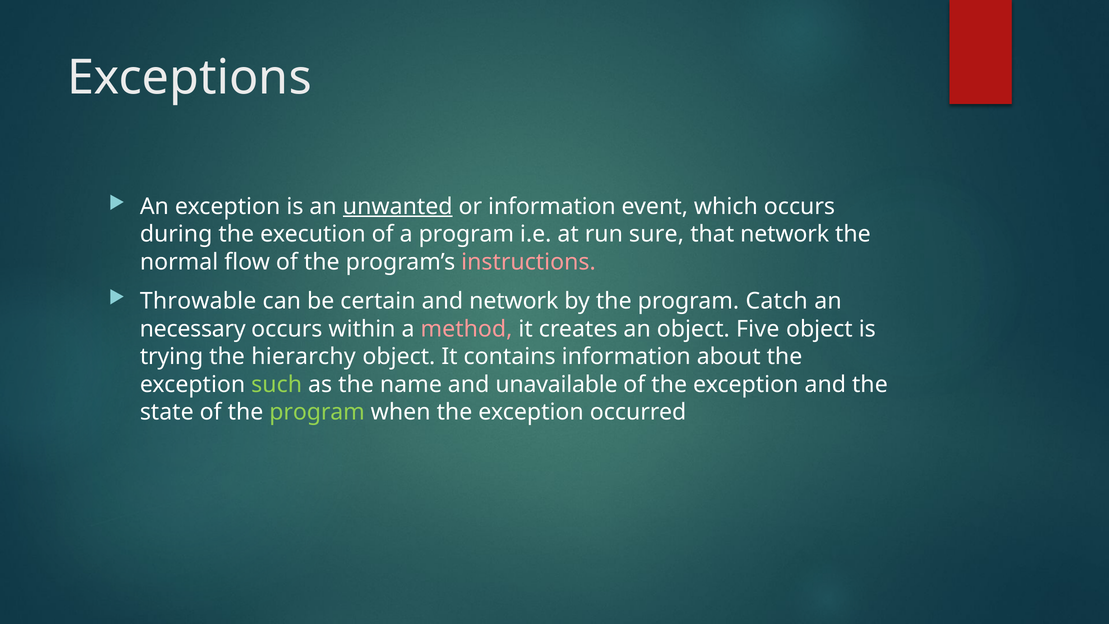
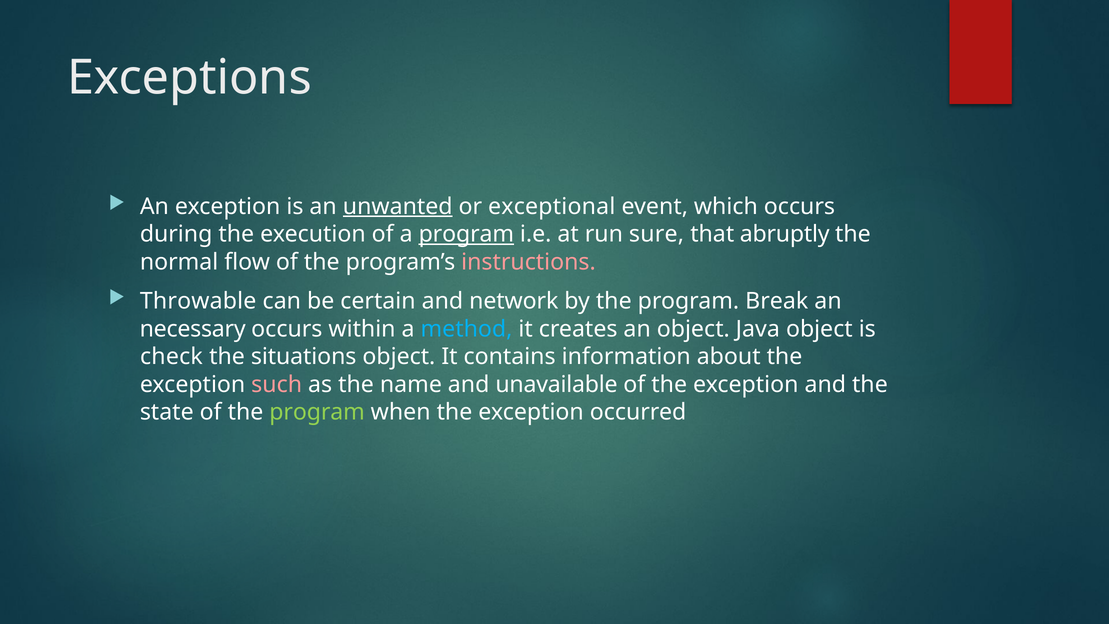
or information: information -> exceptional (552, 206)
program underline: none -> present (466, 234)
that network: network -> abruptly (785, 234)
Catch: Catch -> Break (777, 301)
method colour: pink -> light blue (467, 329)
Five: Five -> Java (758, 329)
trying: trying -> check (171, 357)
hierarchy: hierarchy -> situations (304, 357)
such colour: light green -> pink (277, 384)
